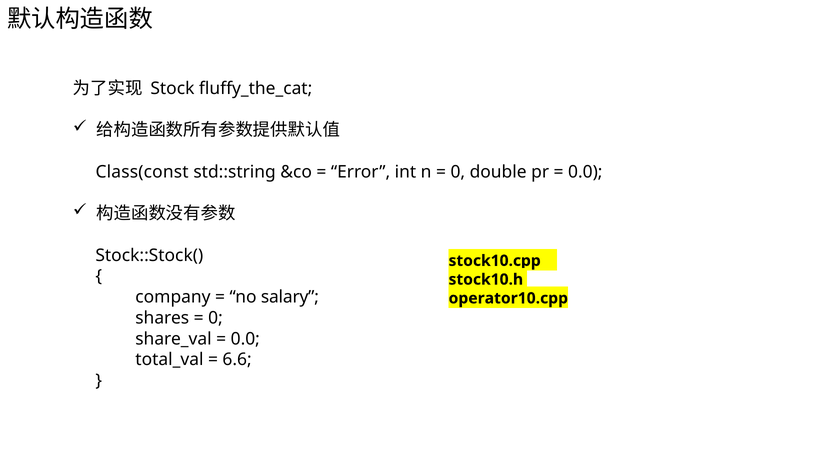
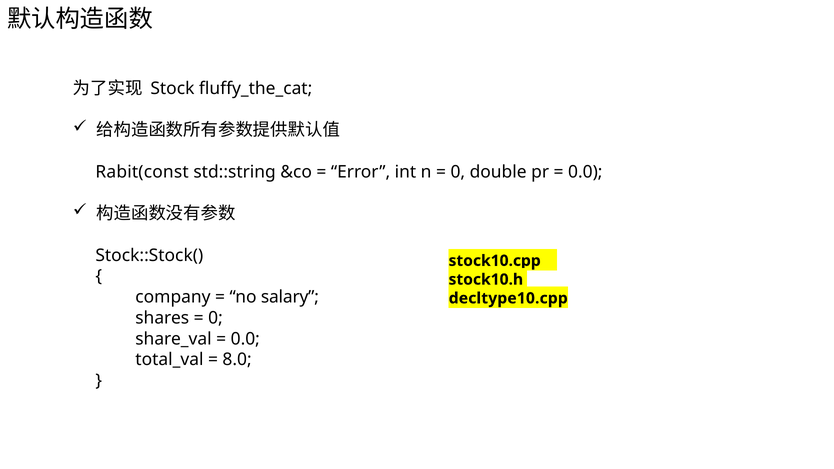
Class(const: Class(const -> Rabit(const (142, 172)
operator10.cpp: operator10.cpp -> decltype10.cpp (508, 298)
6.6: 6.6 -> 8.0 (237, 360)
